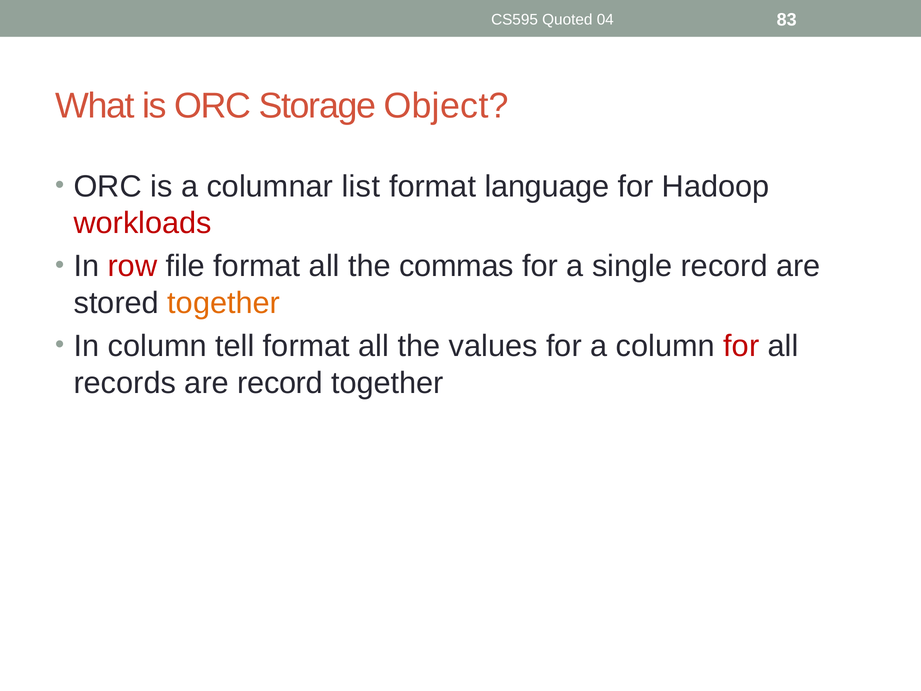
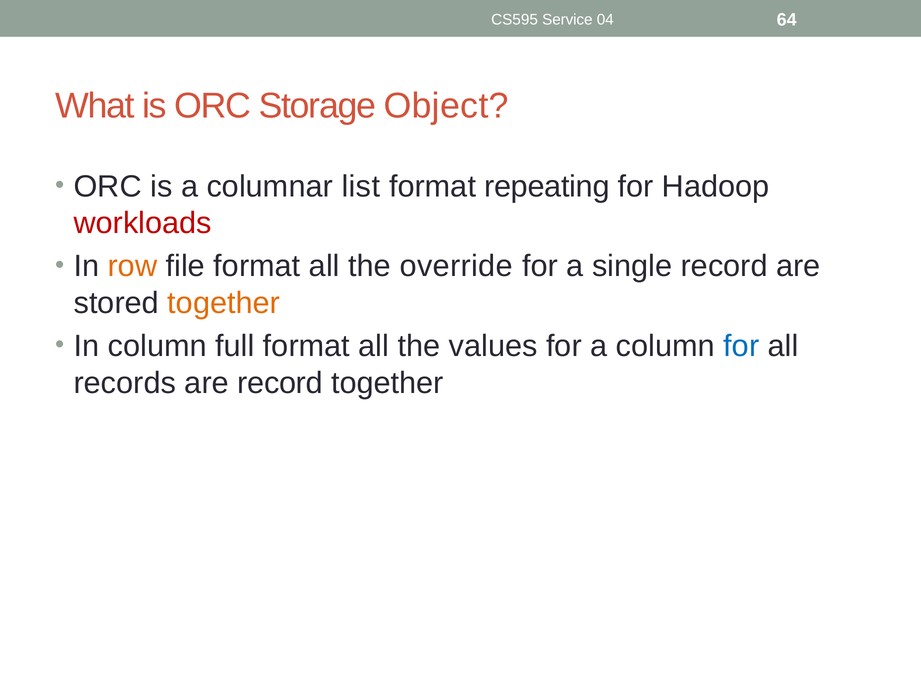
Quoted: Quoted -> Service (567, 19)
83: 83 -> 64 (787, 20)
language: language -> repeating (547, 186)
row colour: red -> orange (132, 266)
commas: commas -> override (456, 266)
tell: tell -> full (235, 346)
for colour: red -> blue (741, 346)
